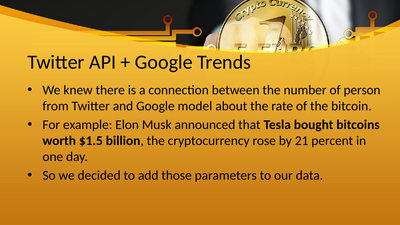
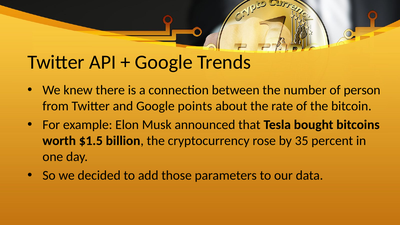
model: model -> points (195, 106)
21: 21 -> 35 (302, 141)
